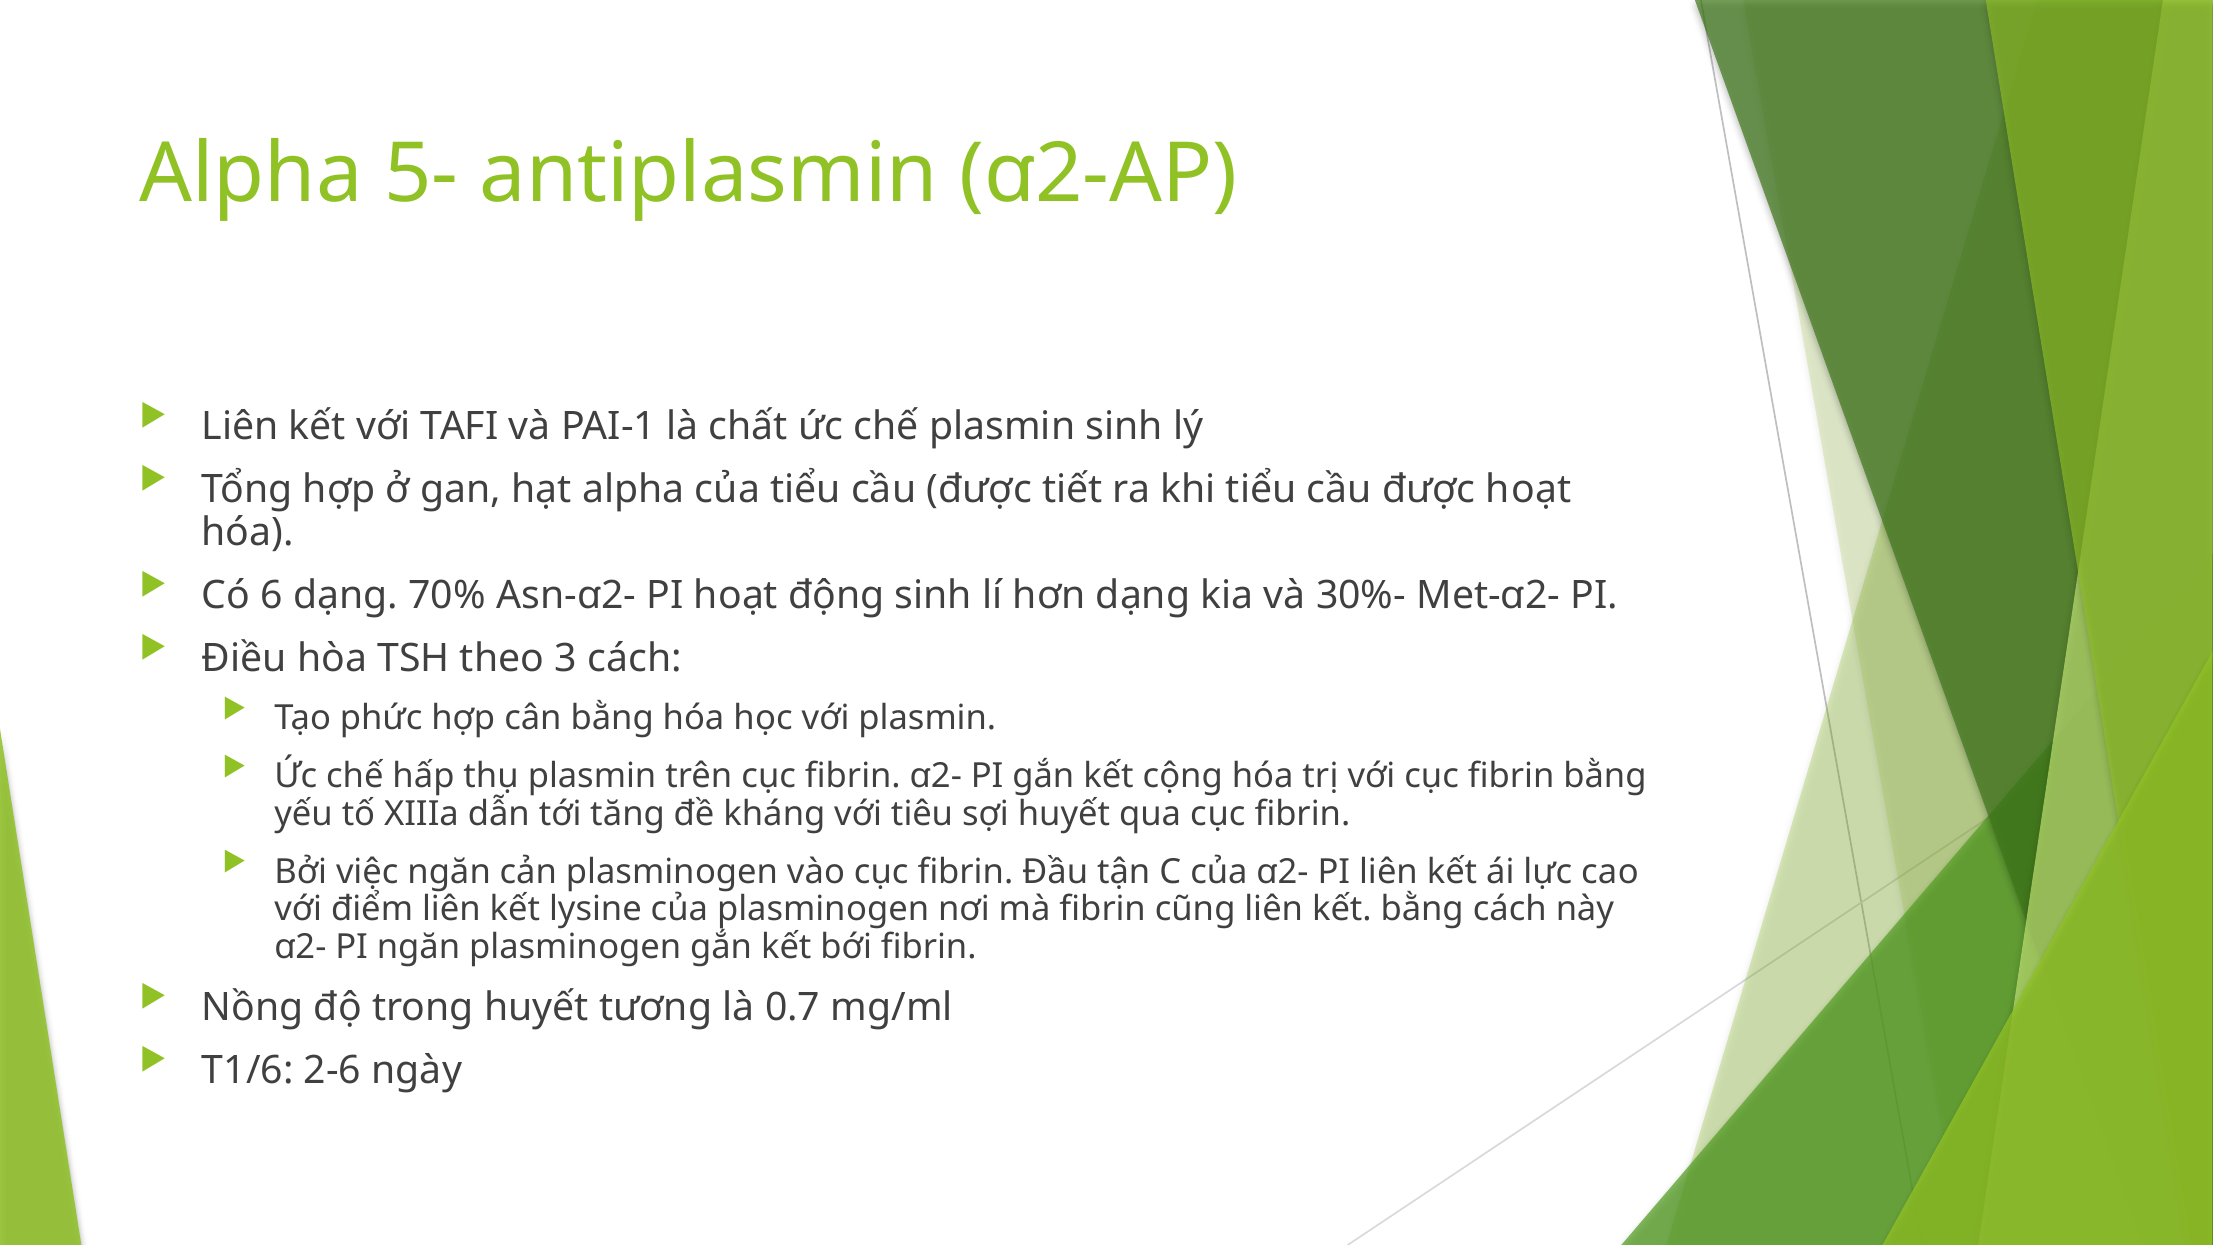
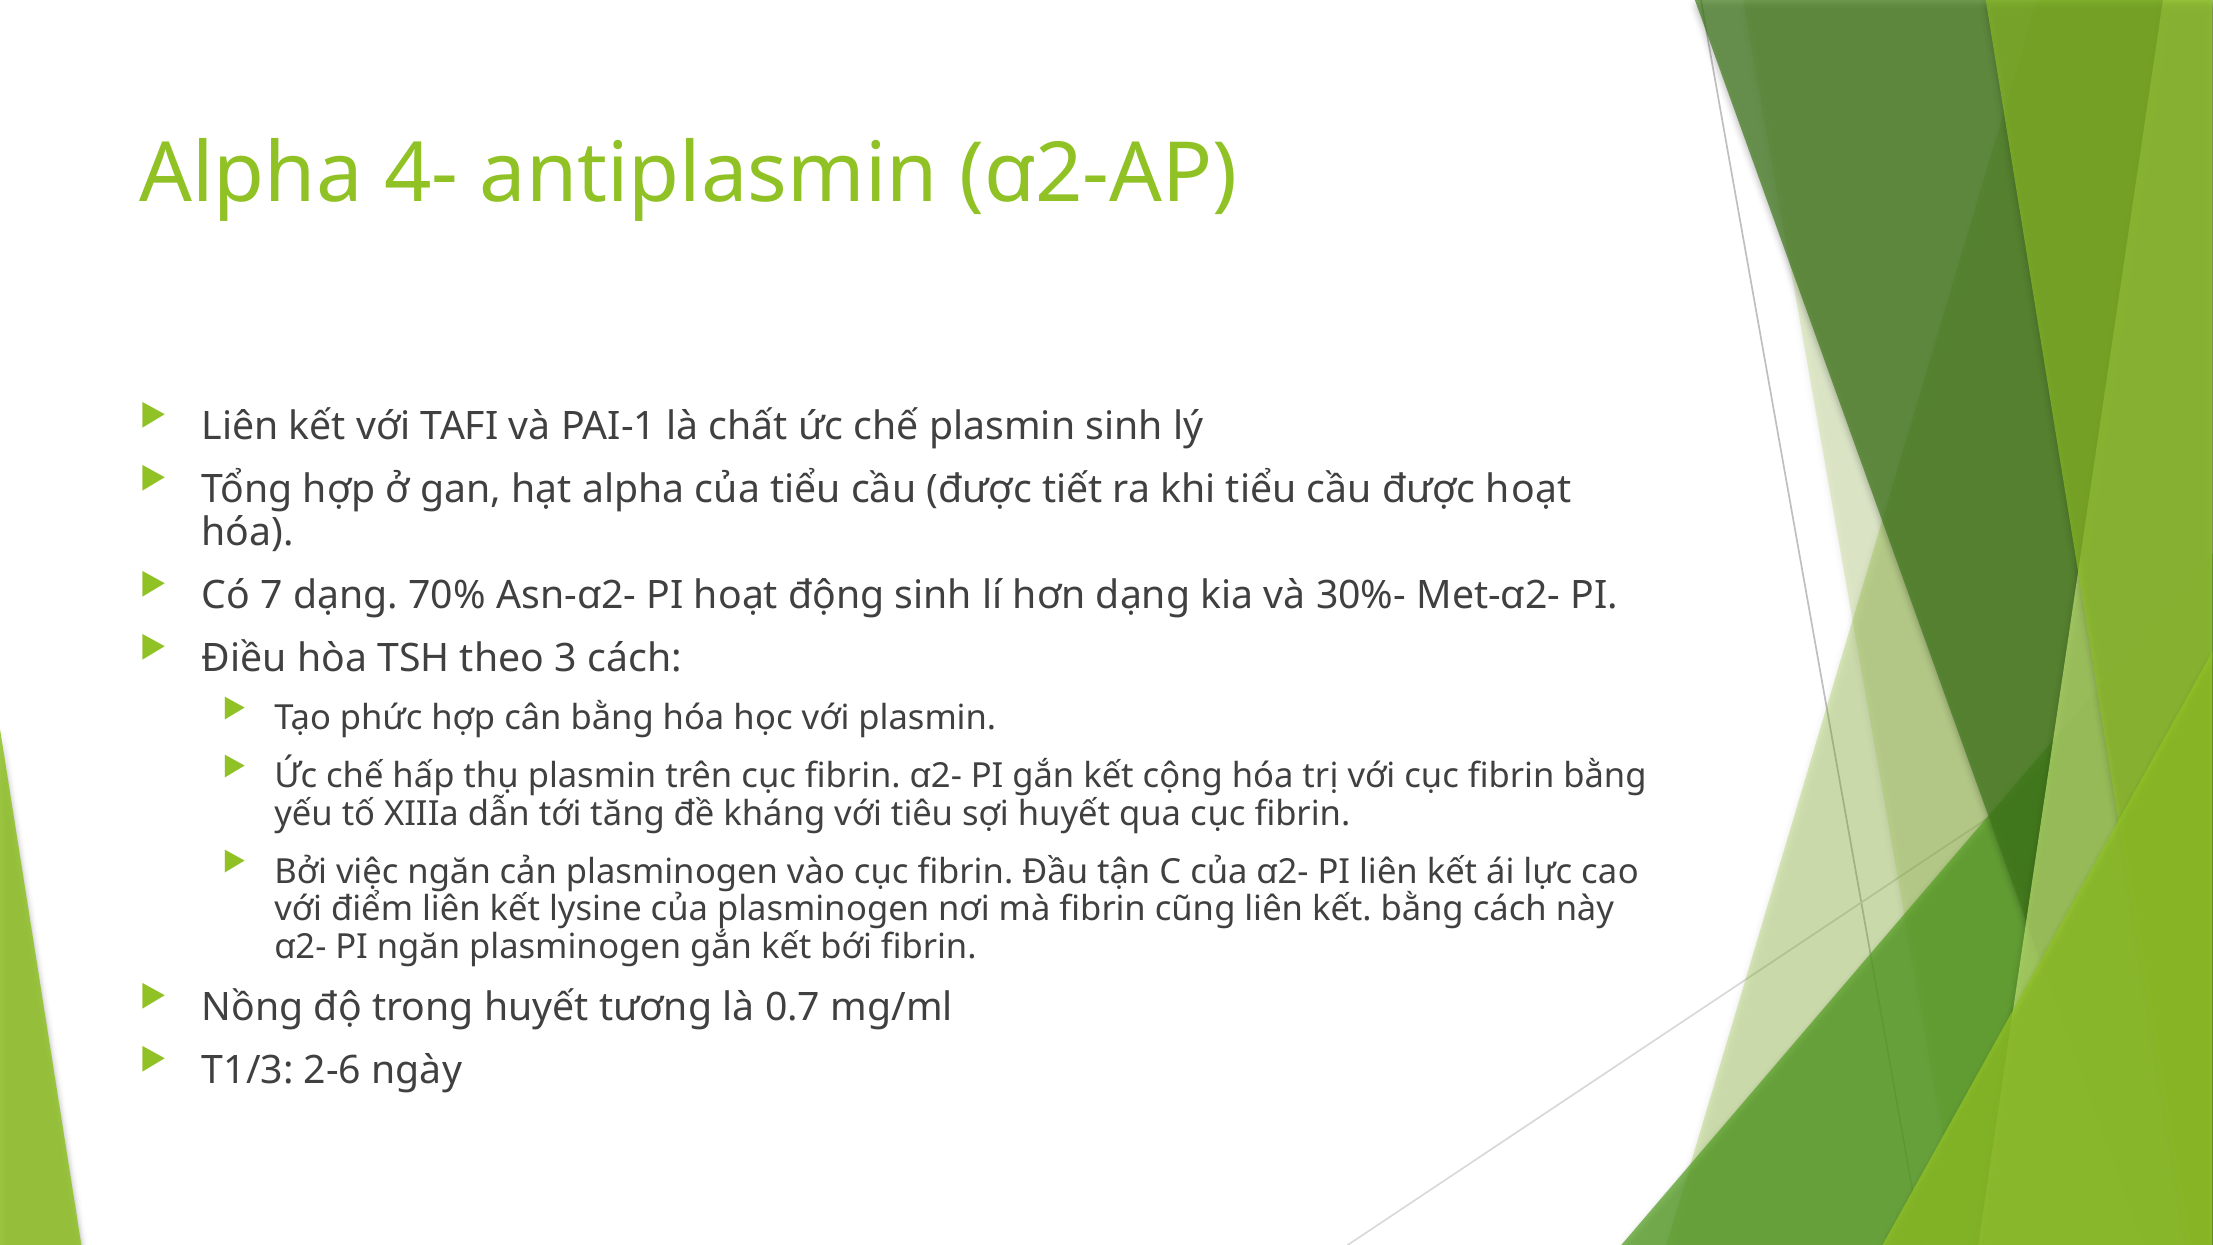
5-: 5- -> 4- (421, 175)
6: 6 -> 7 (272, 595)
T1/6: T1/6 -> T1/3 (248, 1071)
